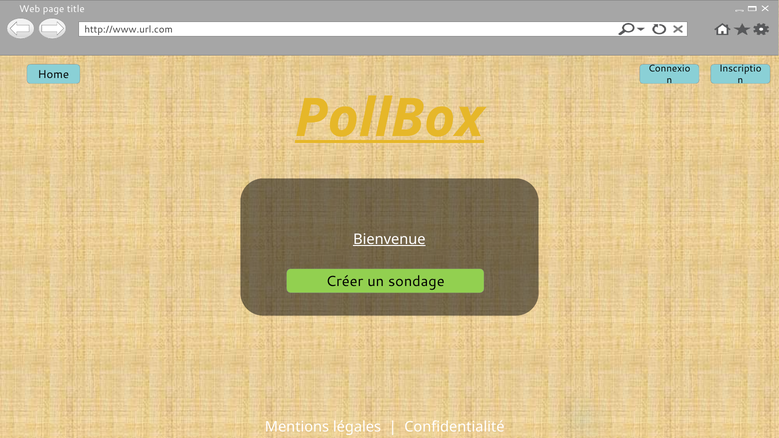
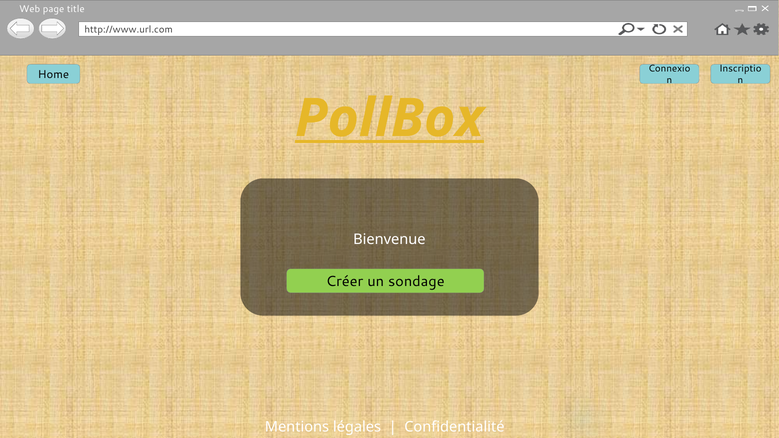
Bienvenue underline: present -> none (389, 239)
